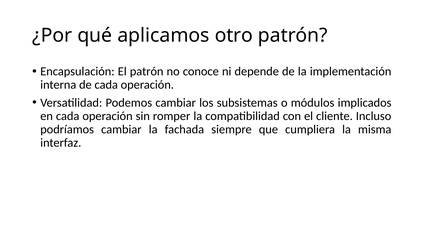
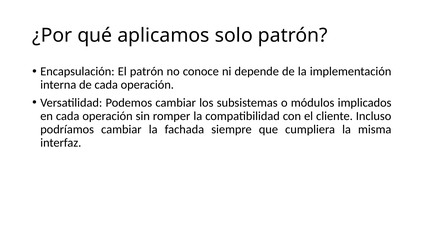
otro: otro -> solo (234, 36)
